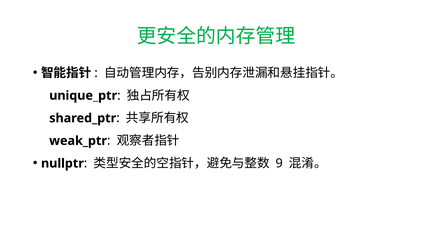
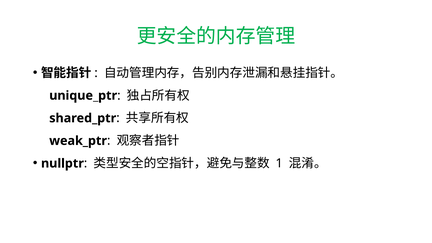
9: 9 -> 1 (279, 163)
